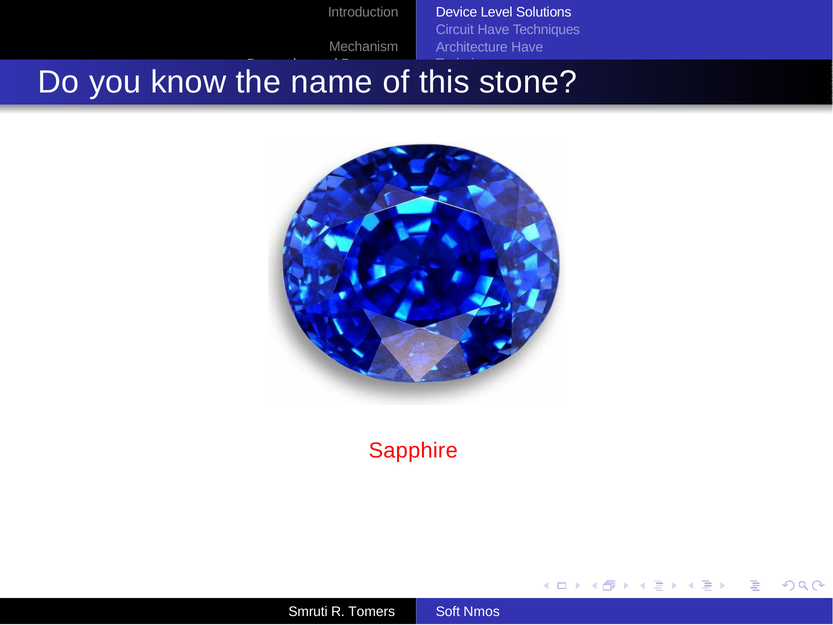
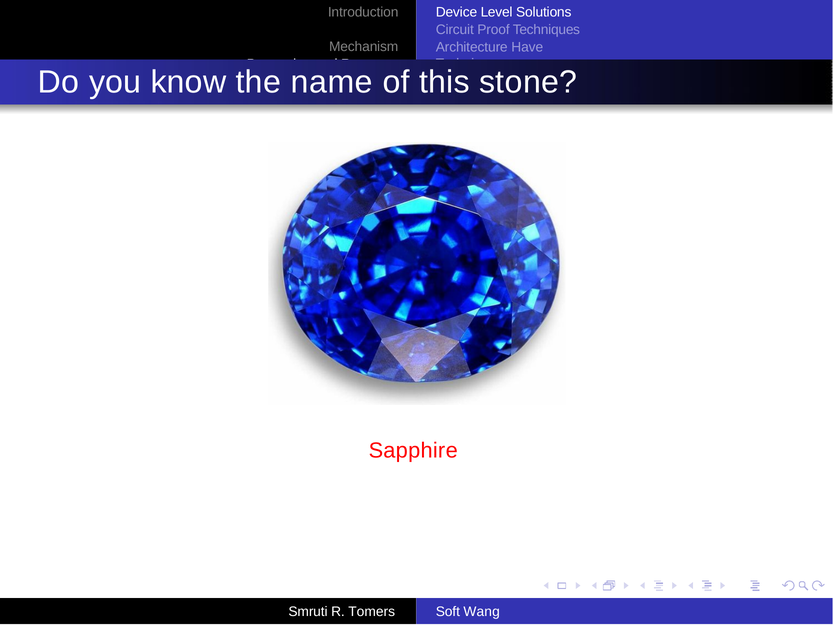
Circuit Have: Have -> Proof (493, 30)
Nmos: Nmos -> Wang (482, 612)
